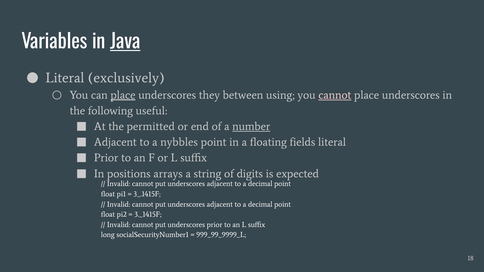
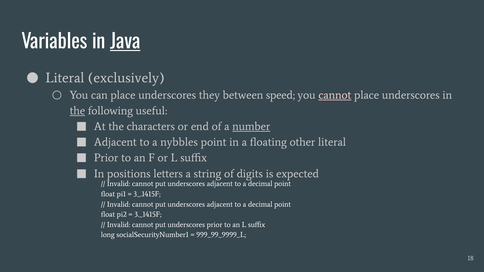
place underline: present -> none (123, 95)
using: using -> speed (280, 95)
the underline: none -> present (77, 111)
permitted: permitted -> characters (151, 127)
fields: fields -> other (302, 142)
arrays: arrays -> letters (168, 174)
